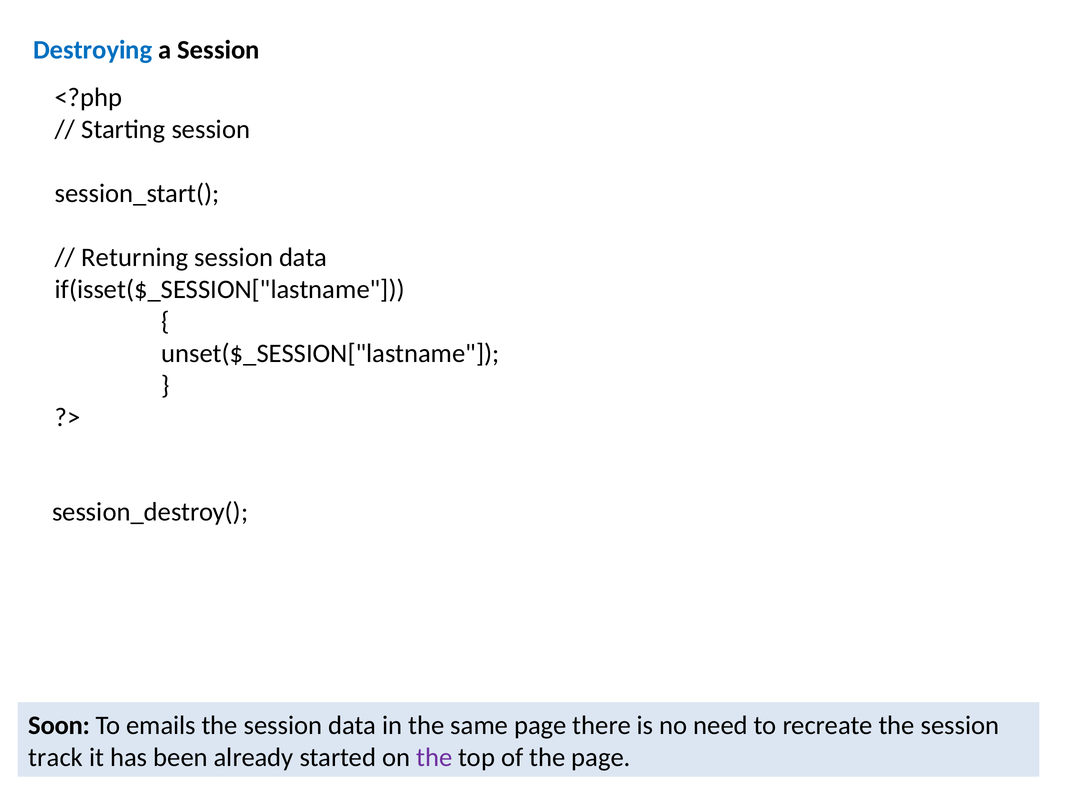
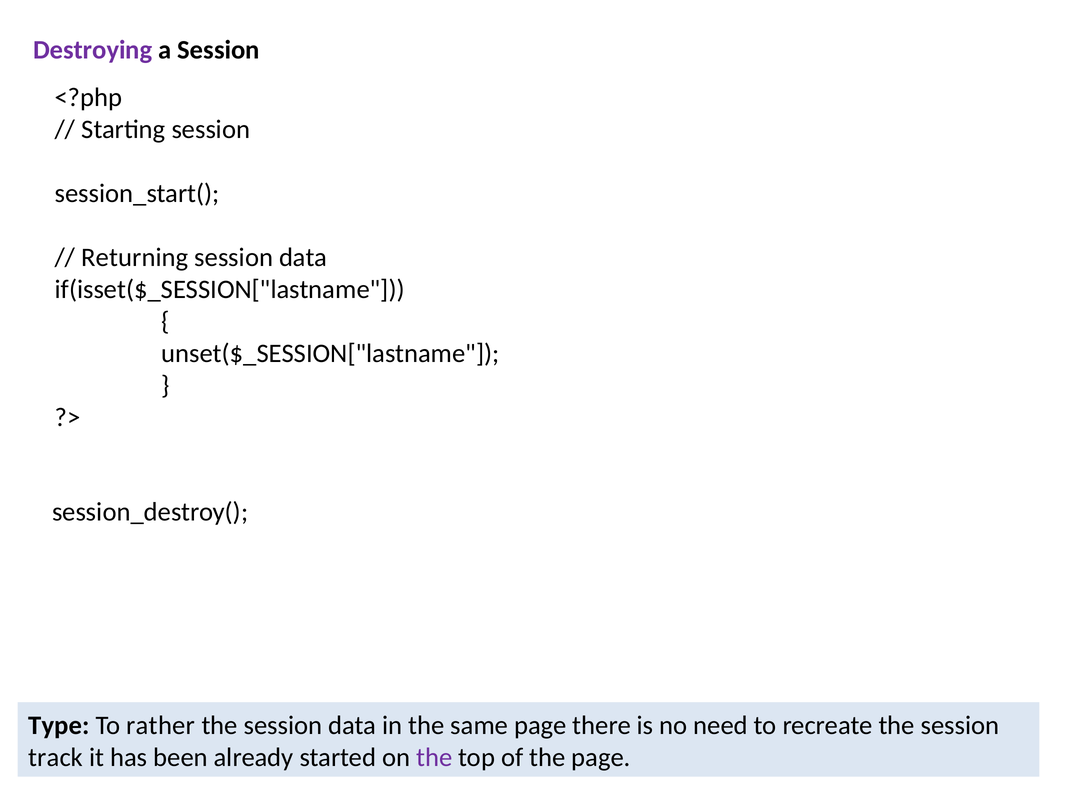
Destroying colour: blue -> purple (93, 50)
Soon: Soon -> Type (59, 725)
emails: emails -> rather (161, 725)
